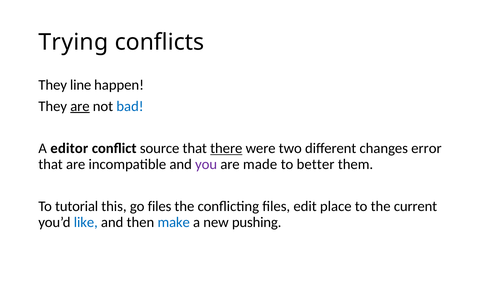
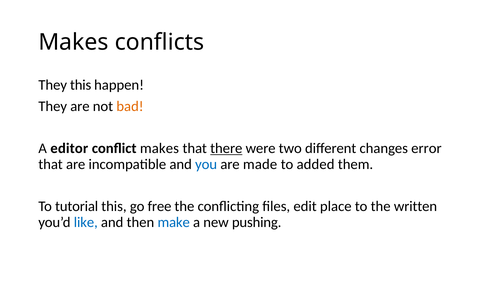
Trying: Trying -> Makes (74, 42)
They line: line -> this (81, 85)
are underline: present -> none (80, 106)
bad colour: blue -> orange (130, 106)
conflict source: source -> makes (159, 148)
you colour: purple -> blue (206, 164)
better: better -> added (316, 164)
go files: files -> free (160, 206)
current: current -> written (415, 206)
